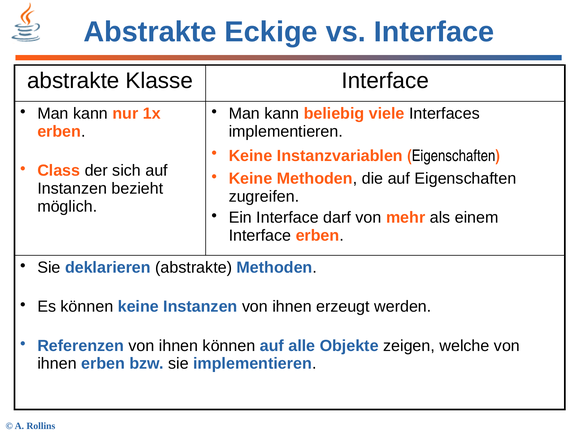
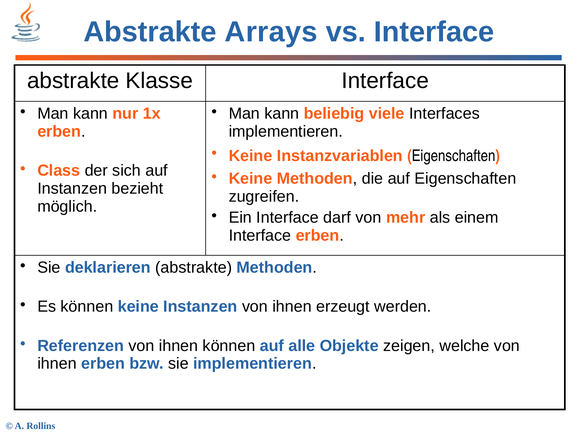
Eckige: Eckige -> Arrays (271, 32)
